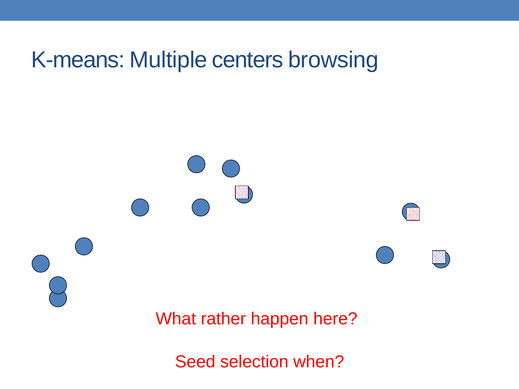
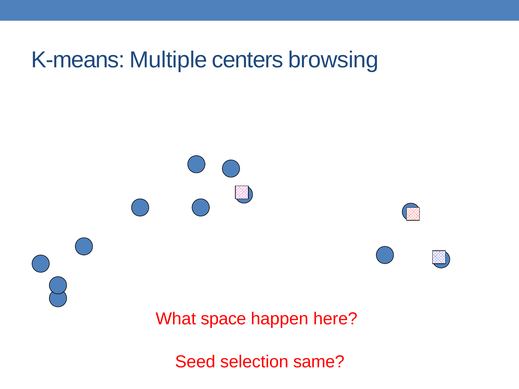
rather: rather -> space (223, 319)
when: when -> same (319, 362)
